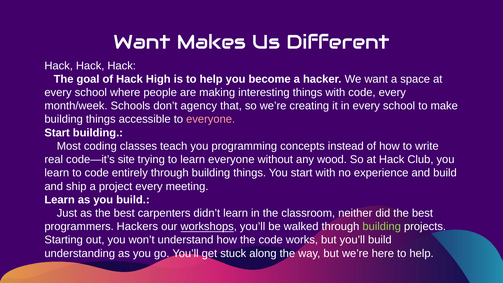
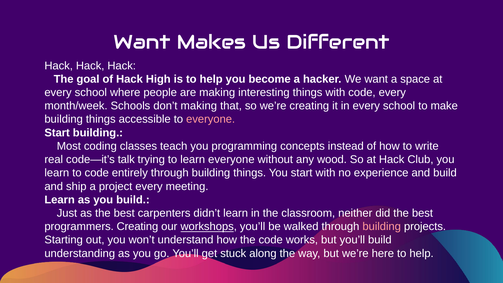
don’t agency: agency -> making (199, 106)
site: site -> talk (126, 159)
programmers Hackers: Hackers -> Creating (137, 227)
building colour: light green -> pink (382, 227)
